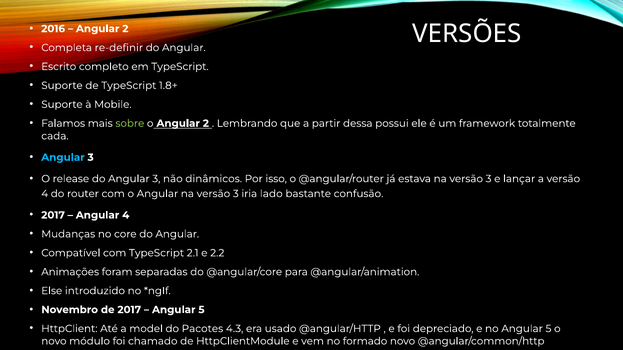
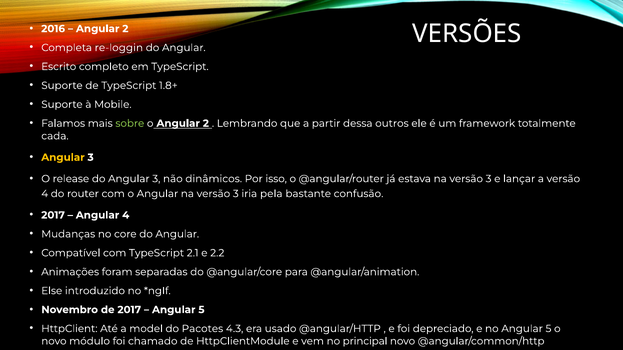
re-definir: re-definir -> re-loggin (119, 48)
possui: possui -> outros (392, 124)
Angular colour: light blue -> yellow (63, 158)
lado: lado -> pela (271, 194)
formado: formado -> principal (365, 341)
